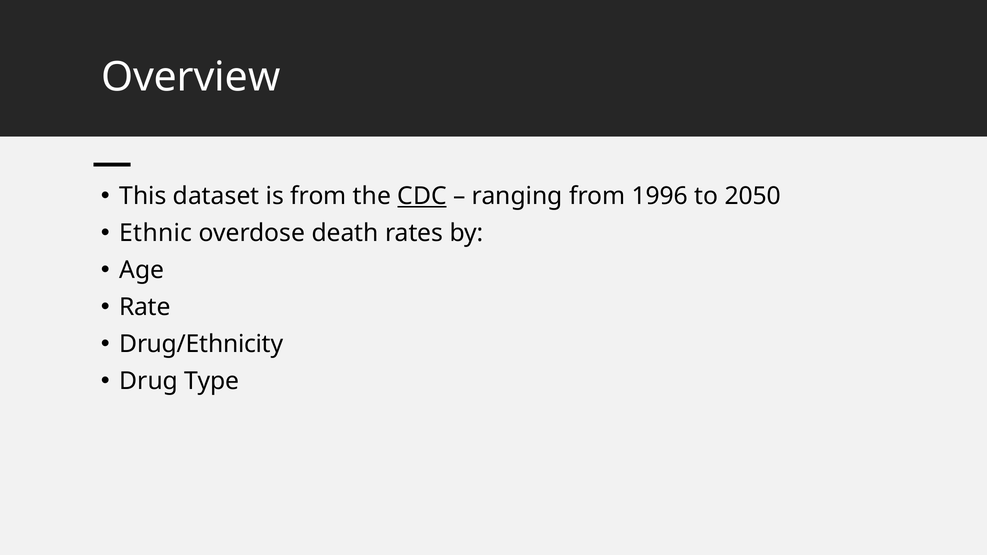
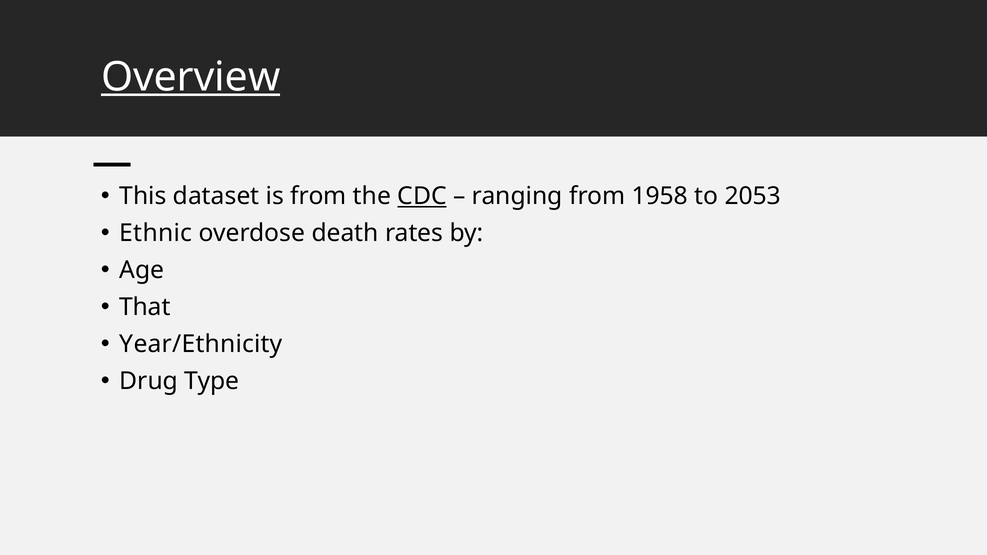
Overview underline: none -> present (191, 77)
1996: 1996 -> 1958 (660, 196)
2050: 2050 -> 2053 (753, 196)
Rate: Rate -> That (145, 307)
Drug/Ethnicity: Drug/Ethnicity -> Year/Ethnicity (201, 344)
